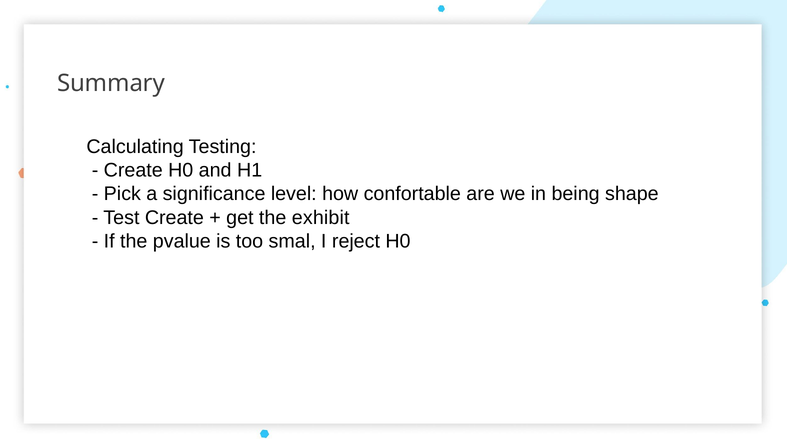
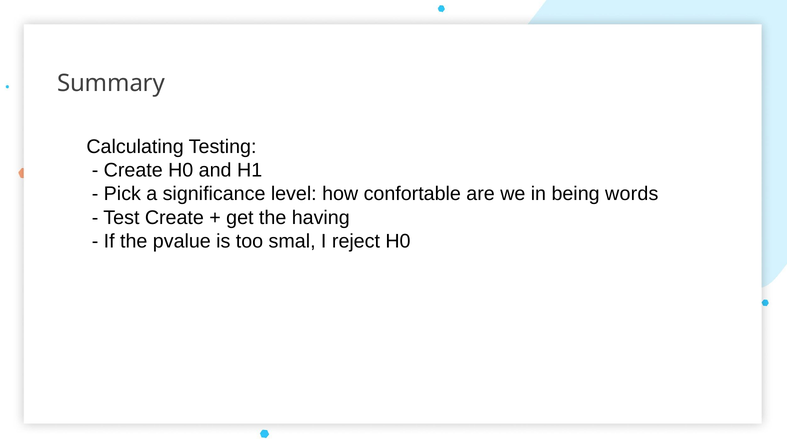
shape: shape -> words (632, 194)
exhibit: exhibit -> having (321, 217)
